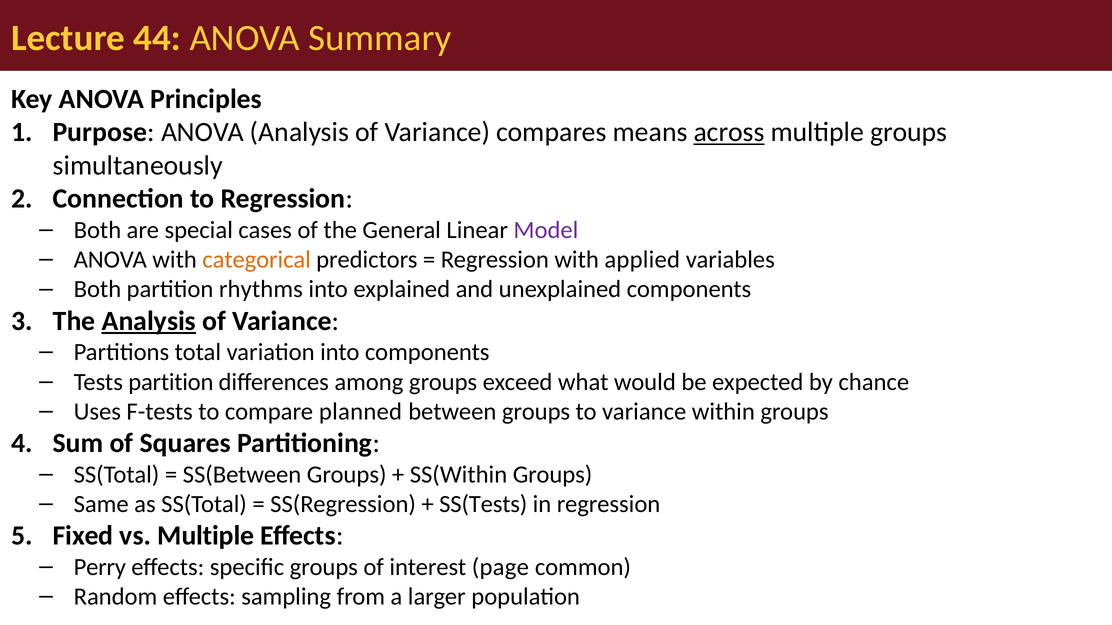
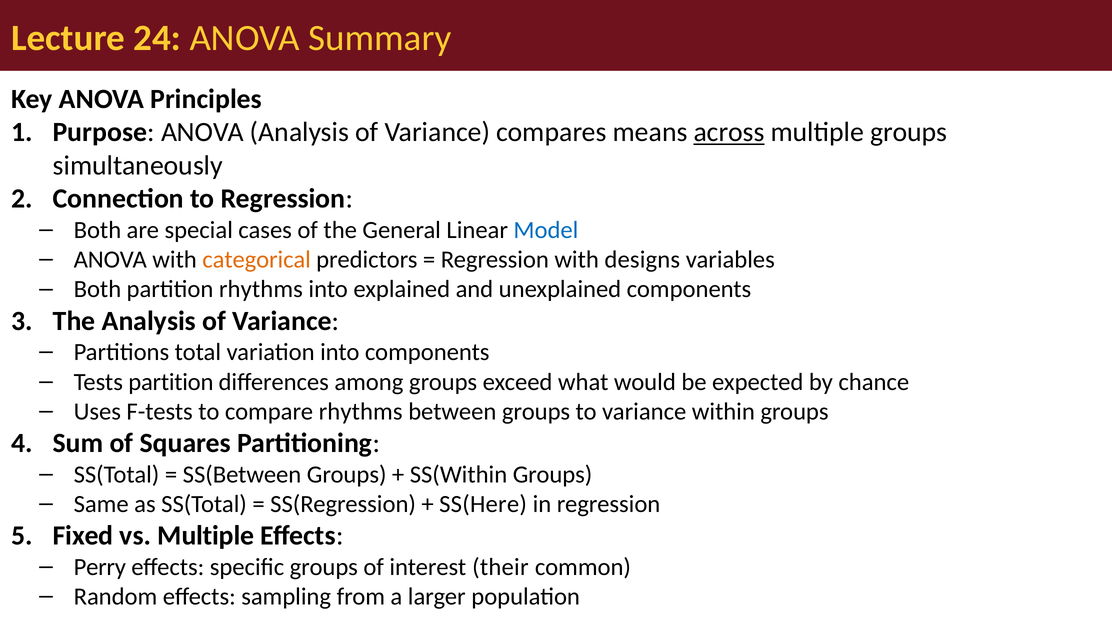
44: 44 -> 24 (157, 38)
Model colour: purple -> blue (546, 230)
applied: applied -> designs (642, 260)
Analysis underline: present -> none (149, 321)
compare planned: planned -> rhythms (361, 412)
SS(Tests: SS(Tests -> SS(Here (483, 504)
page: page -> their (500, 567)
